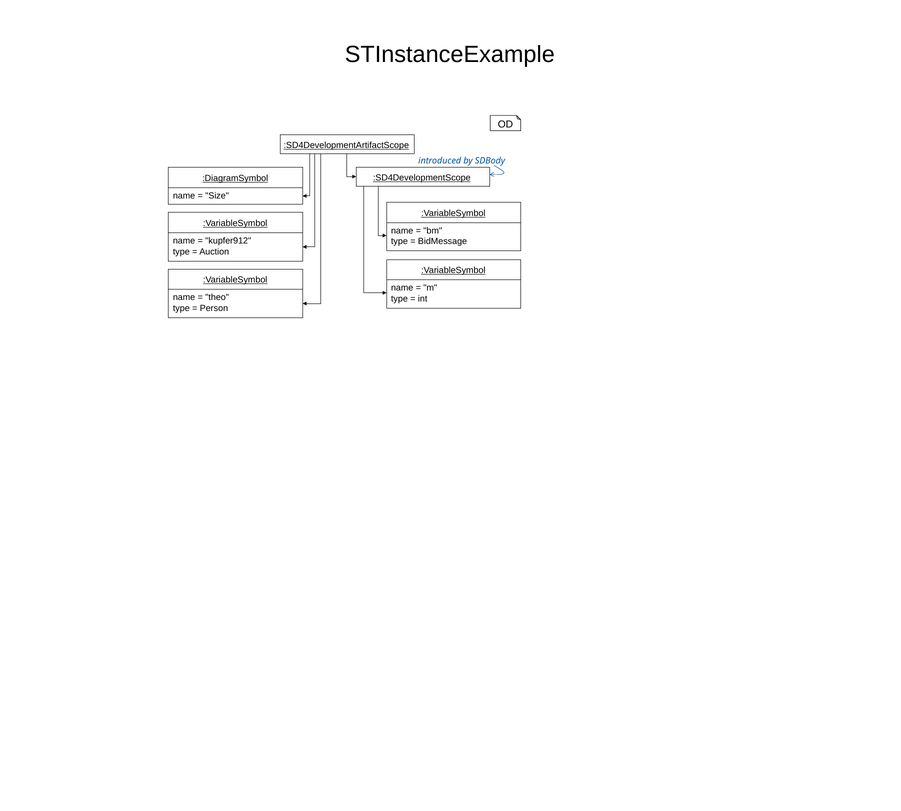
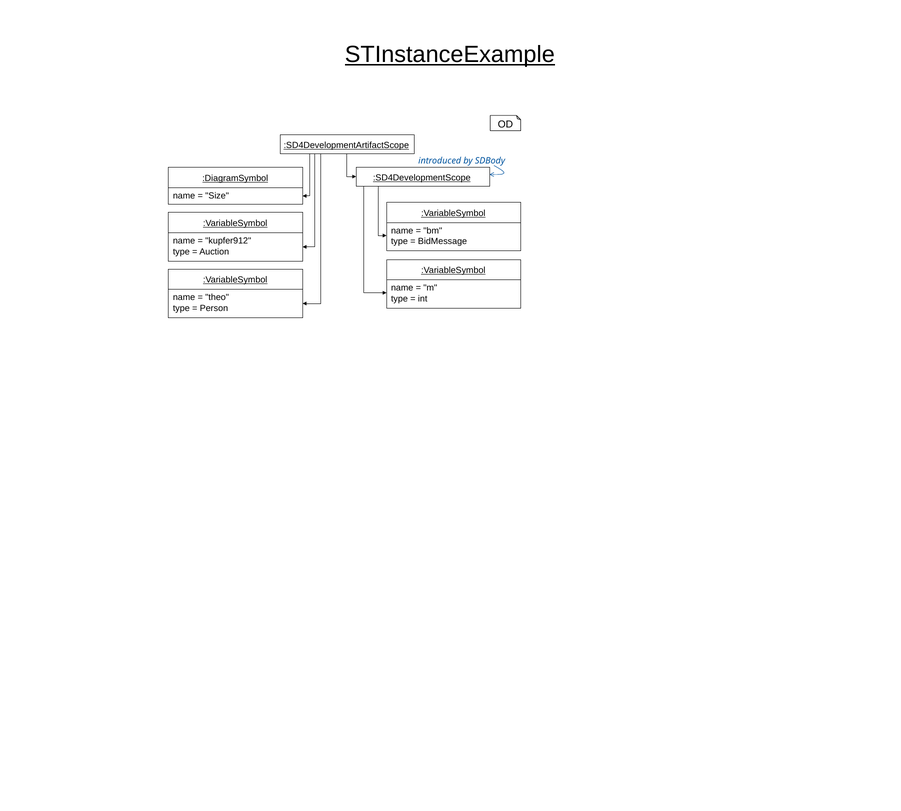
STInstanceExample underline: none -> present (450, 55)
